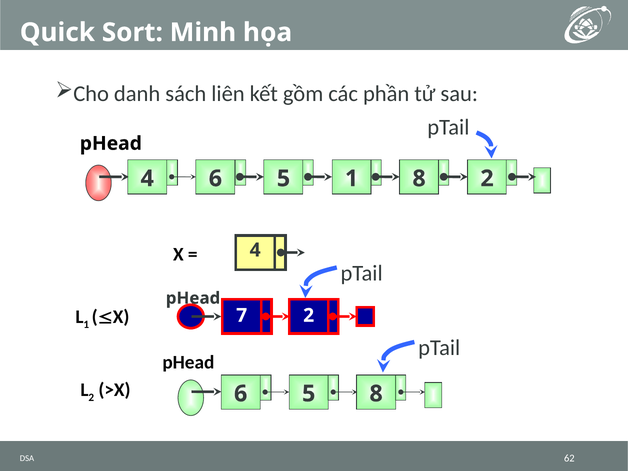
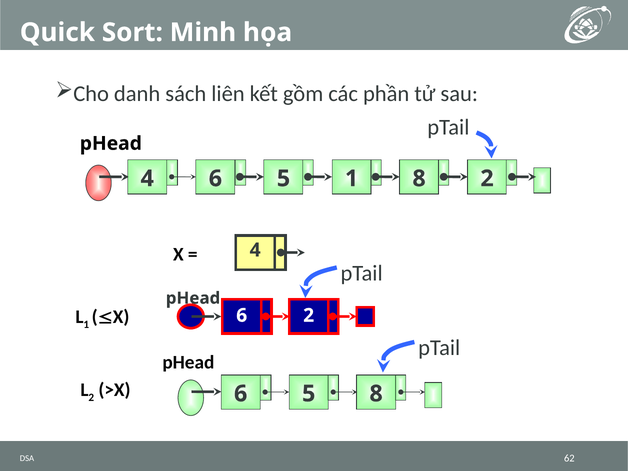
X 7: 7 -> 6 (242, 315)
